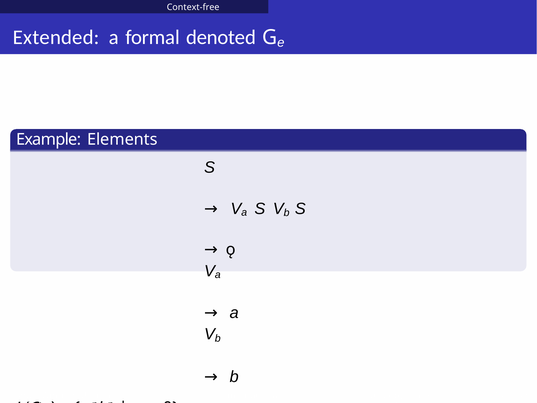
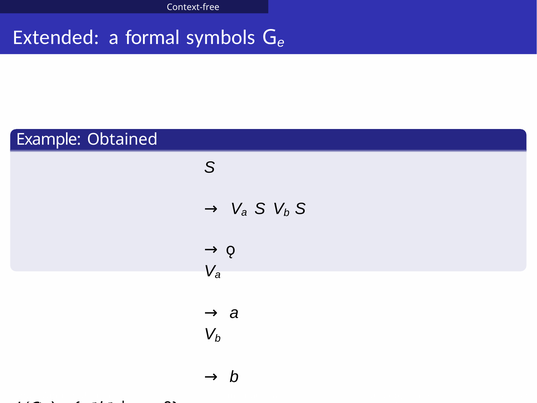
denoted: denoted -> symbols (221, 37)
Elements: Elements -> Obtained (122, 139)
